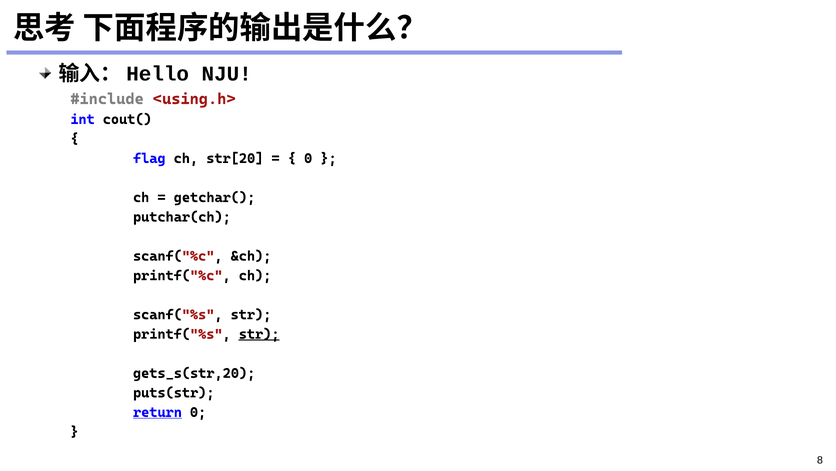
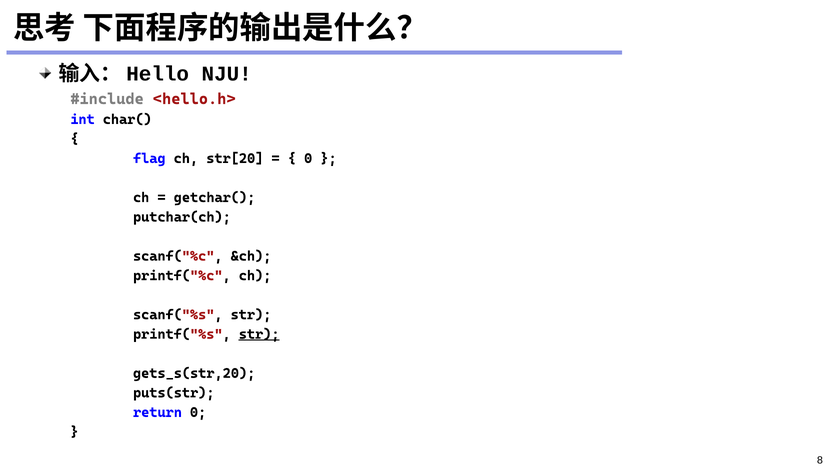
<using.h>: <using.h> -> <hello.h> (194, 99)
cout(: cout( -> char( (127, 119)
return underline: present -> none (157, 412)
